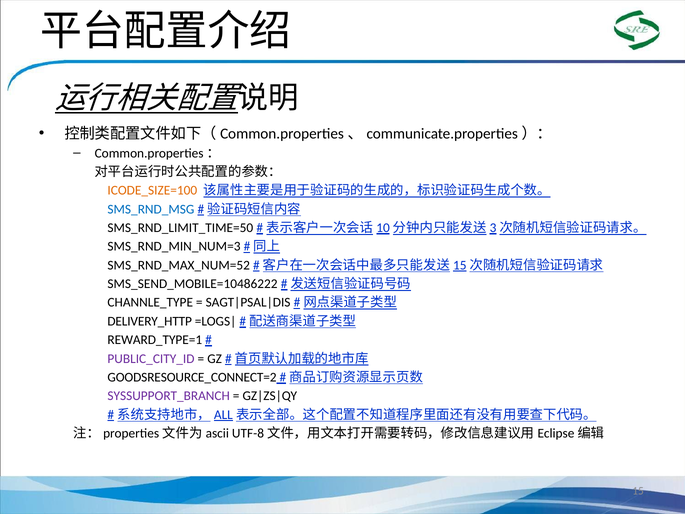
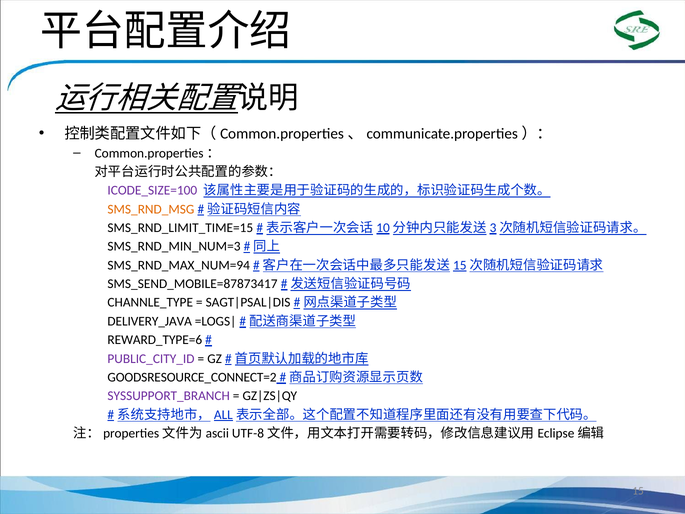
ICODE_SIZE=100 colour: orange -> purple (152, 190)
SMS_RND_MSG colour: blue -> orange (151, 209)
SMS_RND_LIMIT_TIME=50: SMS_RND_LIMIT_TIME=50 -> SMS_RND_LIMIT_TIME=15 (180, 228)
SMS_RND_MAX_NUM=52: SMS_RND_MAX_NUM=52 -> SMS_RND_MAX_NUM=94 (179, 265)
SMS_SEND_MOBILE=10486222: SMS_SEND_MOBILE=10486222 -> SMS_SEND_MOBILE=87873417 (193, 284)
DELIVERY_HTTP: DELIVERY_HTTP -> DELIVERY_JAVA (150, 321)
REWARD_TYPE=1: REWARD_TYPE=1 -> REWARD_TYPE=6 (155, 340)
